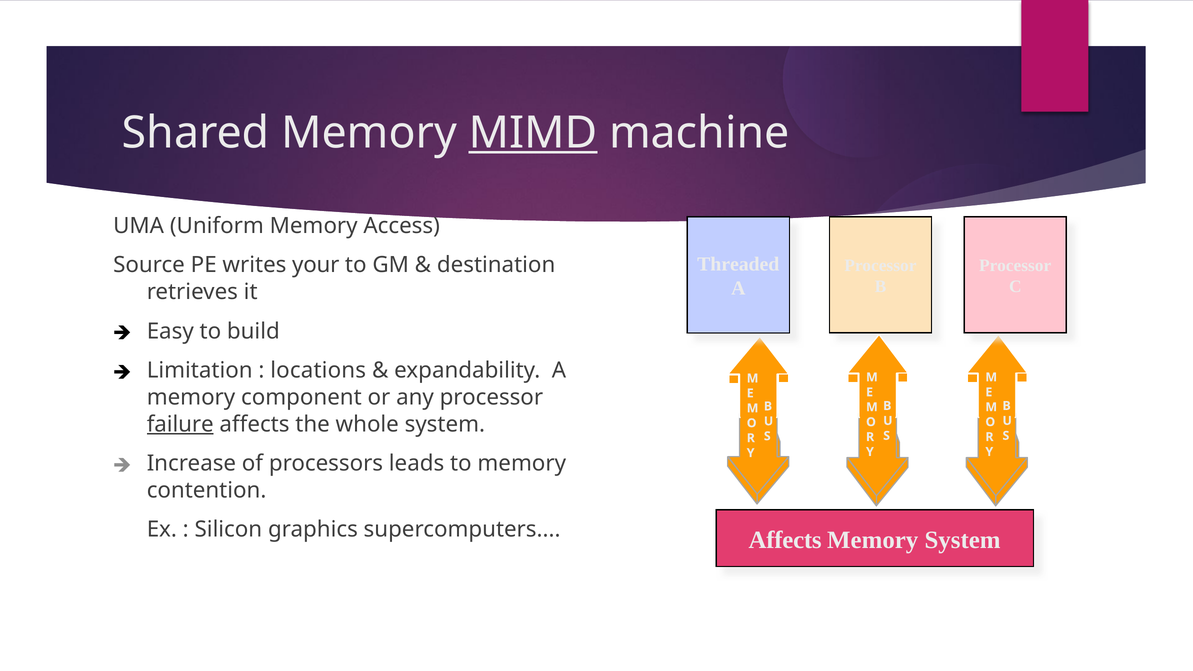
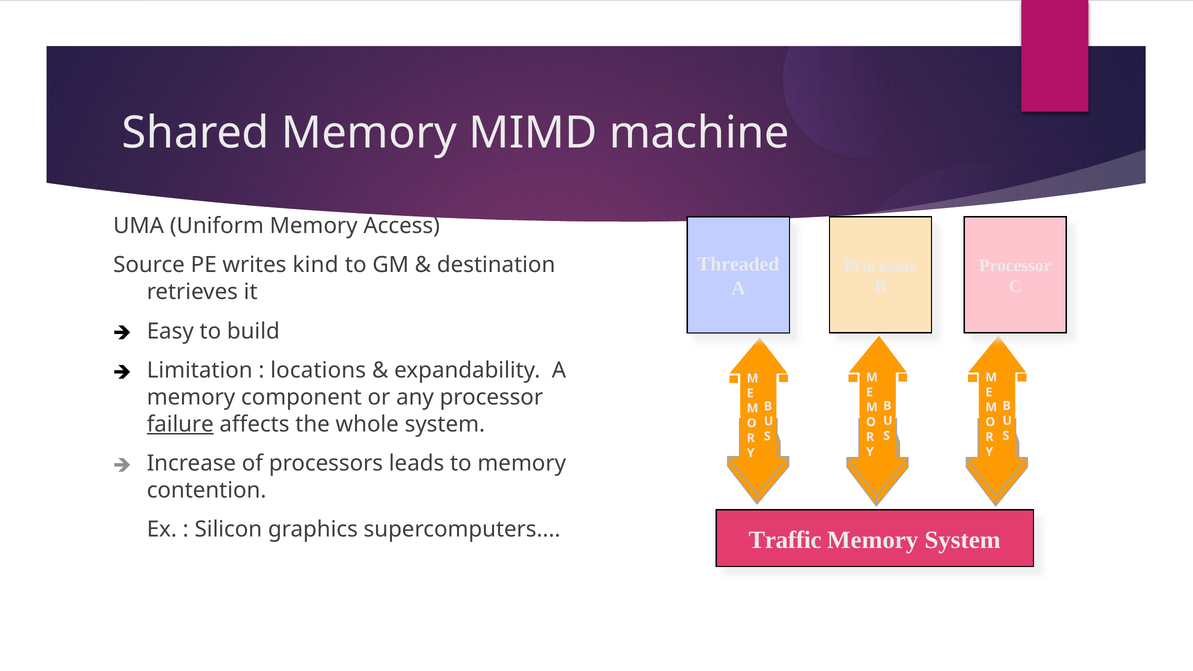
MIMD underline: present -> none (533, 133)
your: your -> kind (316, 265)
Affects: Affects -> Traffic (785, 540)
